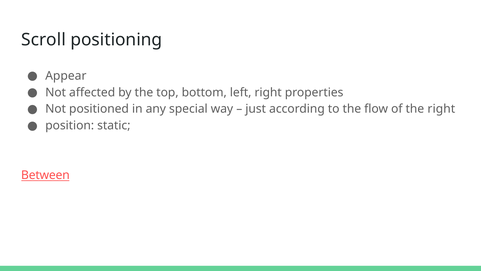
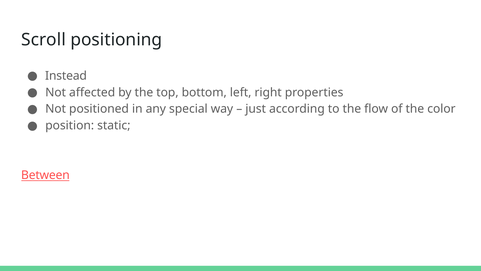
Appear: Appear -> Instead (66, 76)
the right: right -> color (441, 109)
